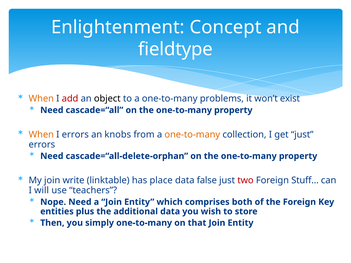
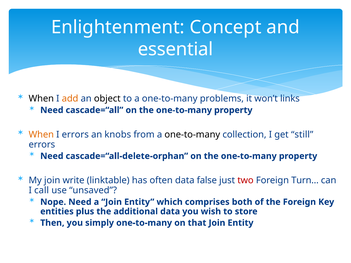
fieldtype: fieldtype -> essential (176, 49)
When colour: orange -> black (41, 99)
add colour: red -> orange (70, 99)
exist: exist -> links (290, 99)
one-to-many colour: orange -> black (192, 135)
get just: just -> still (302, 135)
place: place -> often (161, 181)
Stuff…: Stuff… -> Turn… (305, 181)
will: will -> call (42, 191)
teachers: teachers -> unsaved (93, 191)
